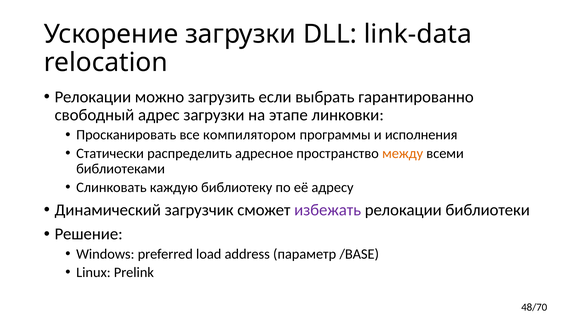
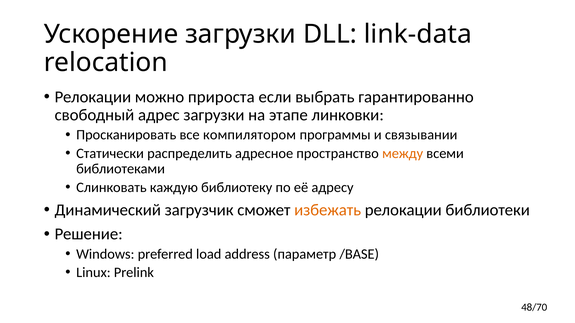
загрузить: загрузить -> прироста (221, 97)
исполнения: исполнения -> связывании (421, 135)
избежать colour: purple -> orange (328, 210)
